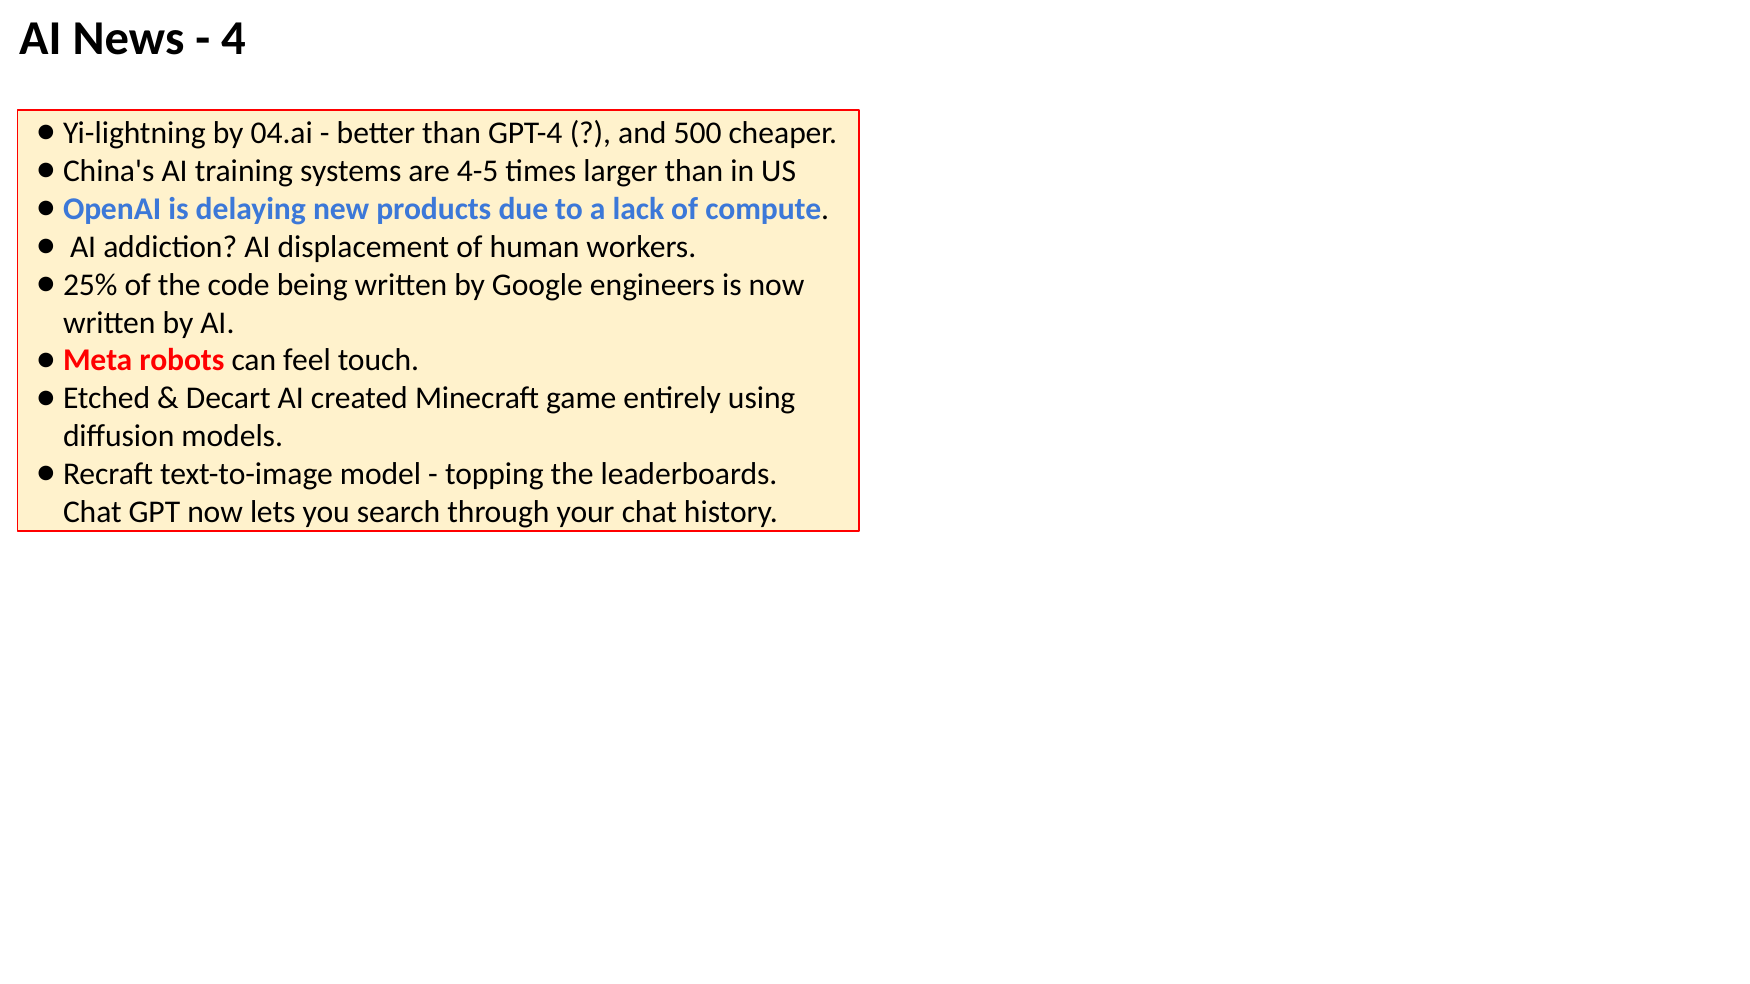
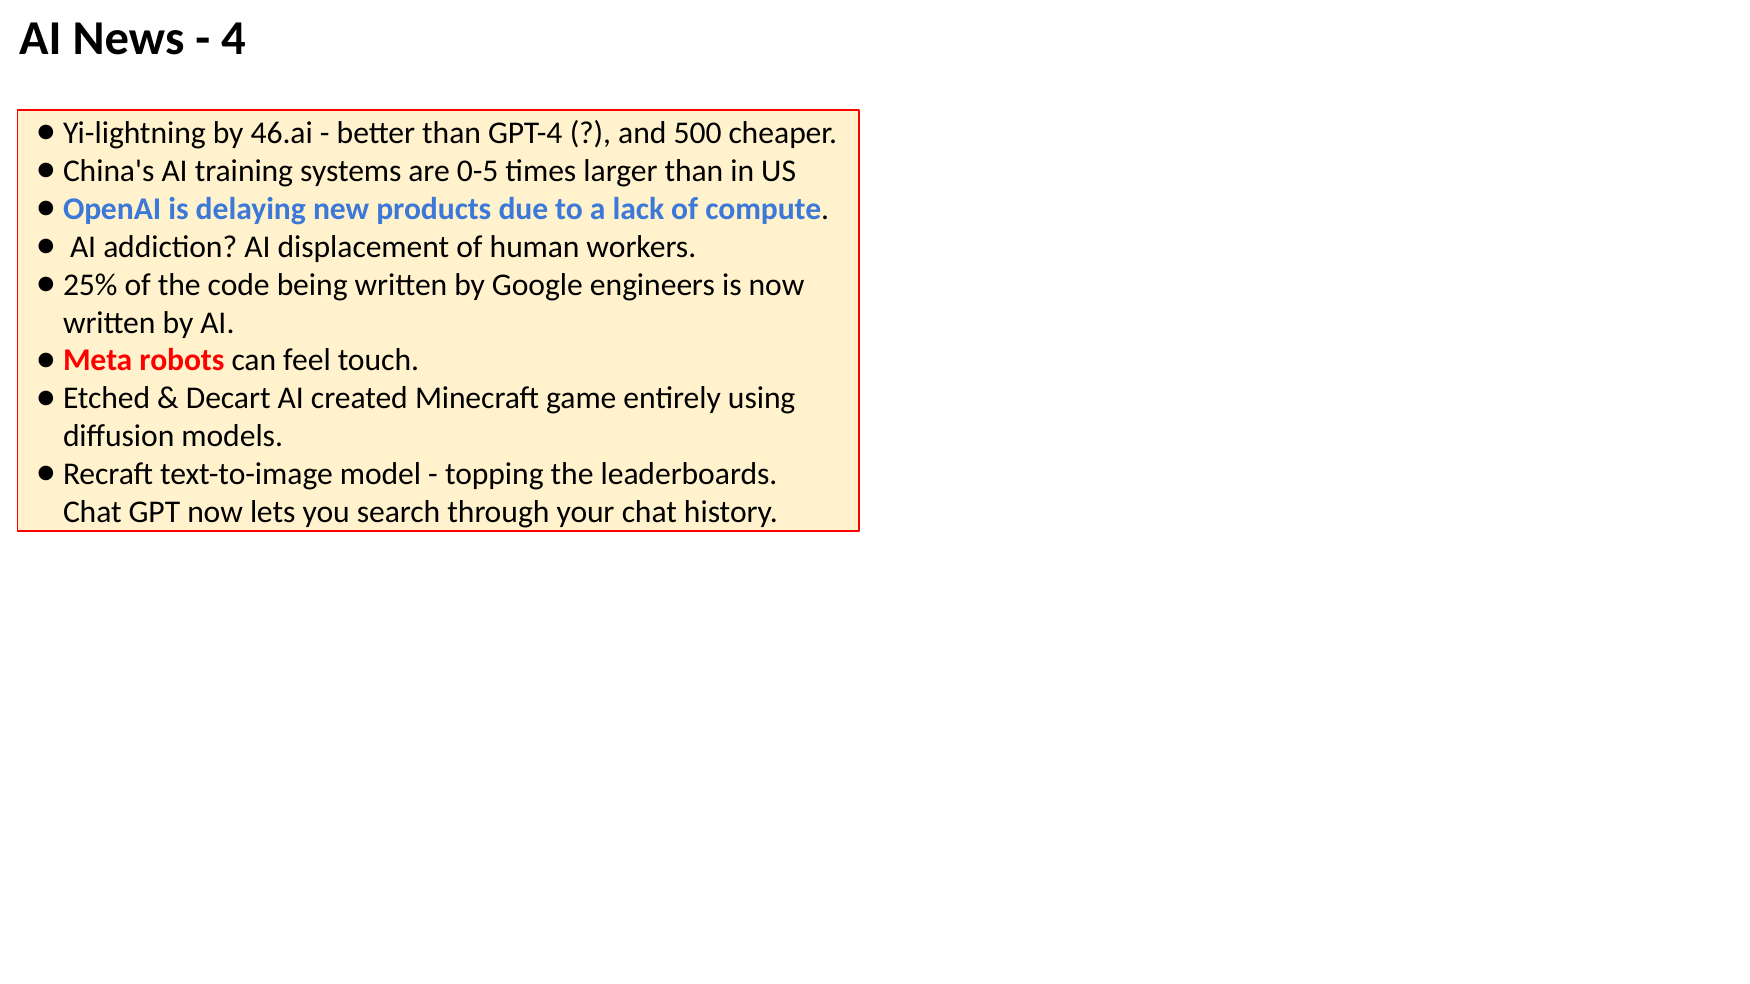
04.ai: 04.ai -> 46.ai (282, 133)
4-5: 4-5 -> 0-5 (478, 171)
